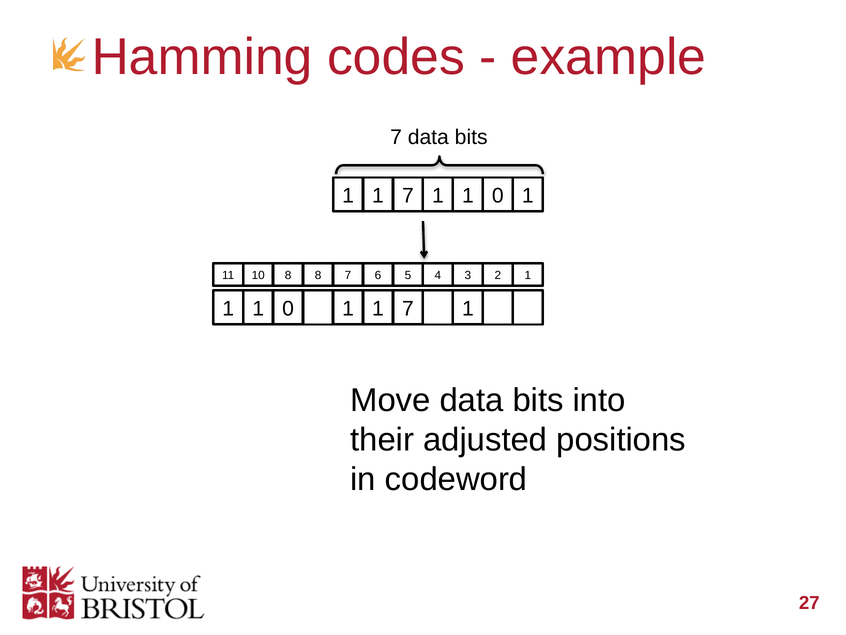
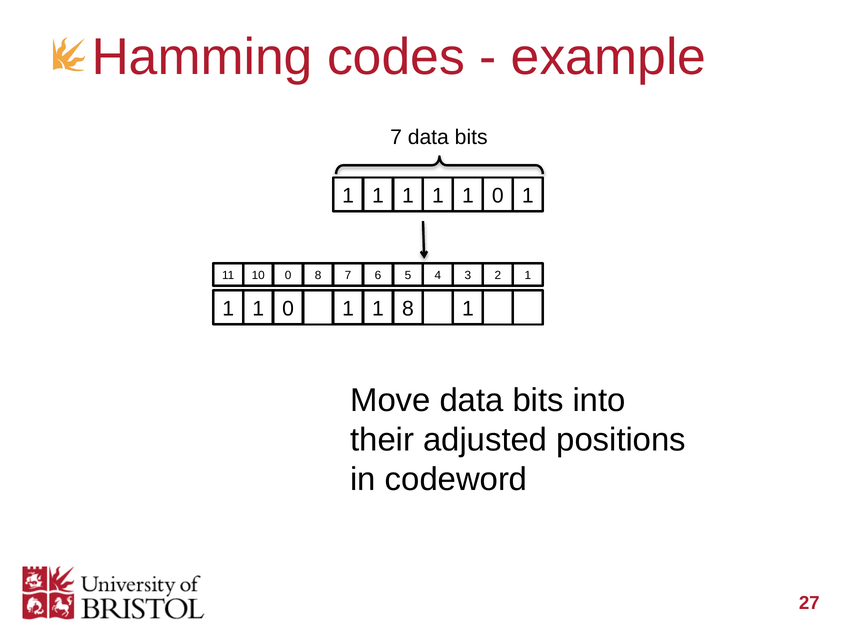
7: 7 -> 1 (408, 196)
10 8: 8 -> 0 (288, 275)
7: 7 -> 8 (408, 309)
